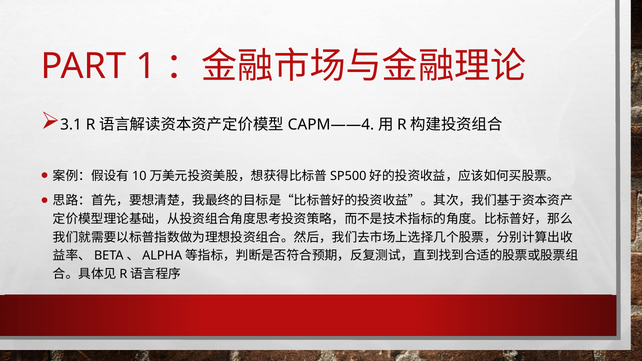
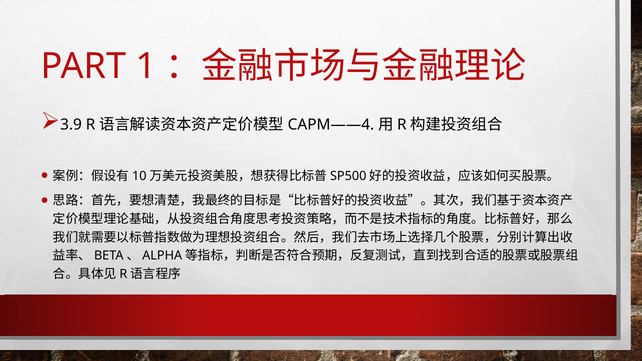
3.1: 3.1 -> 3.9 (71, 125)
